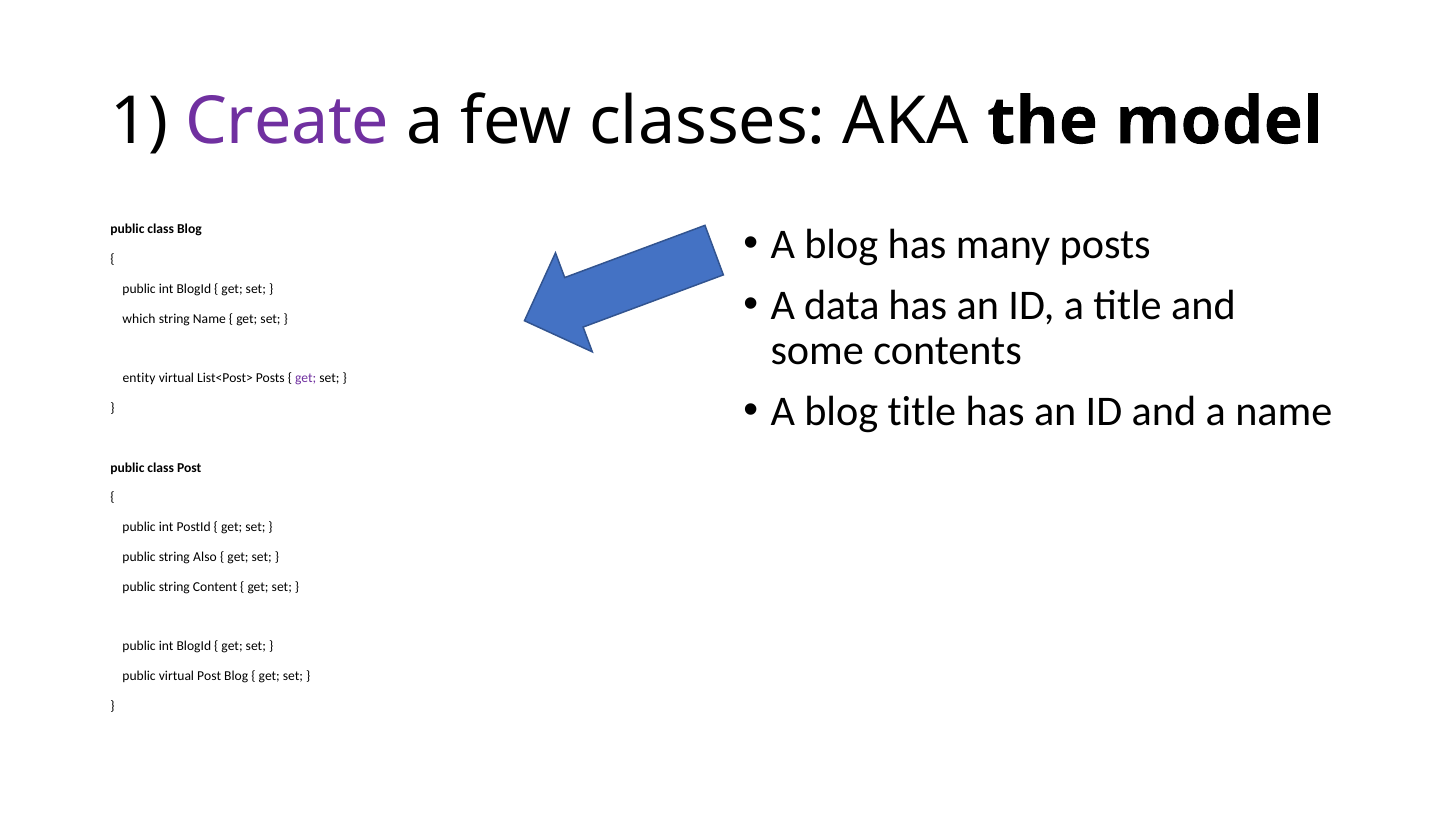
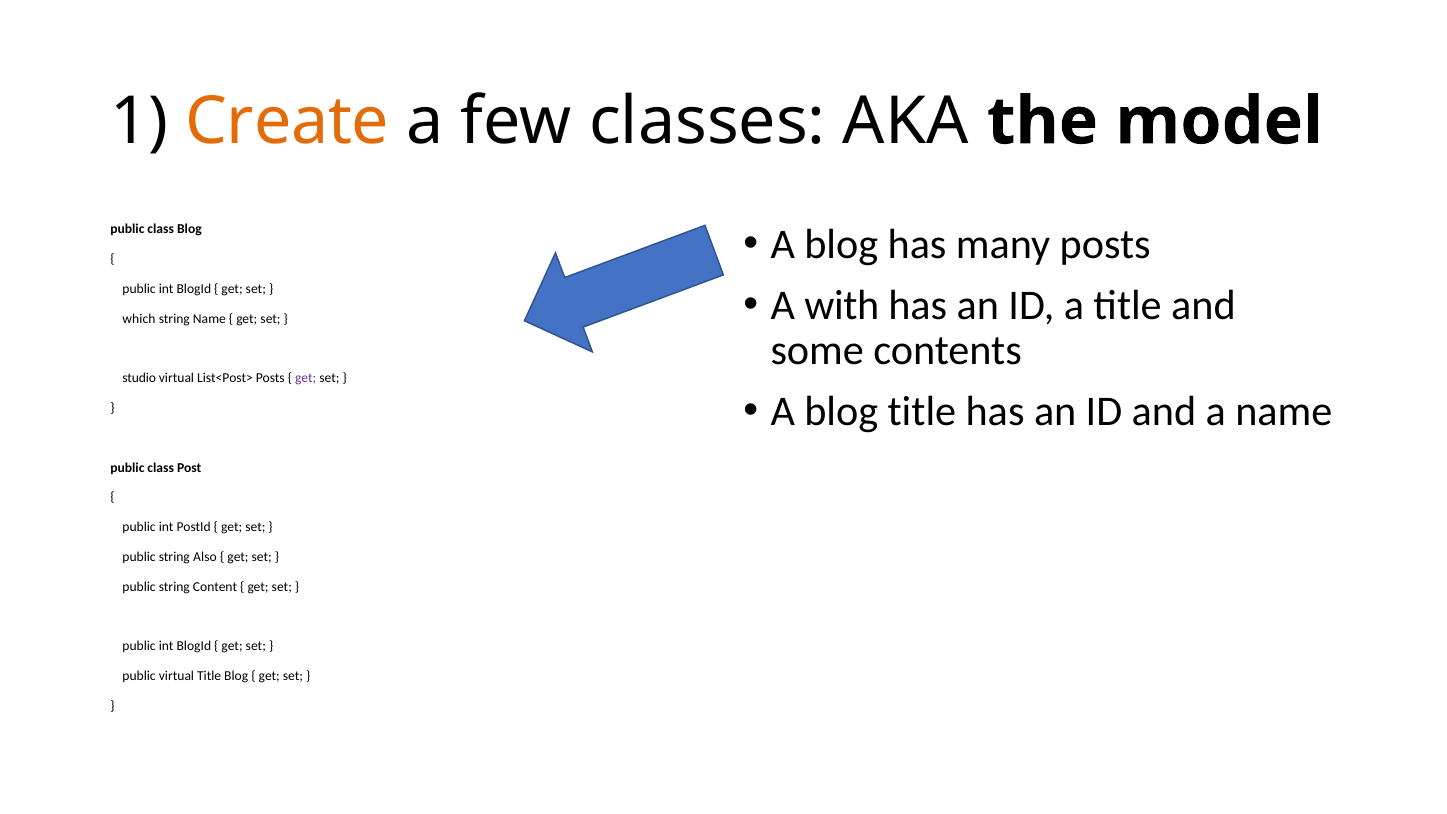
Create colour: purple -> orange (287, 122)
data: data -> with (842, 305)
entity: entity -> studio (139, 378)
virtual Post: Post -> Title (209, 676)
